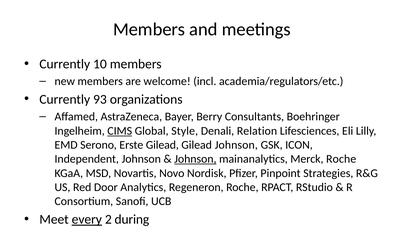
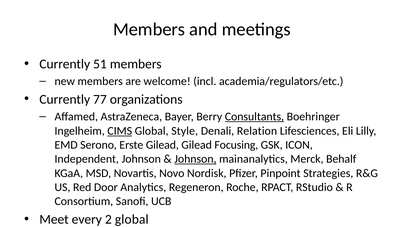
10: 10 -> 51 (100, 64)
93: 93 -> 77 (100, 99)
Consultants underline: none -> present (254, 117)
Gilead Johnson: Johnson -> Focusing (236, 145)
Merck Roche: Roche -> Behalf (341, 159)
every underline: present -> none (87, 220)
2 during: during -> global (132, 220)
